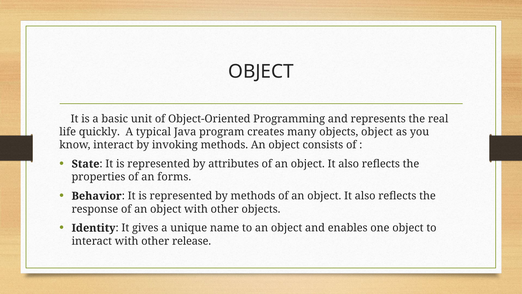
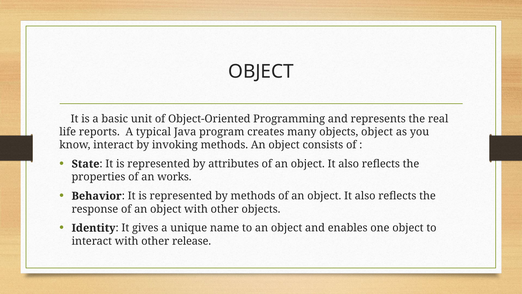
quickly: quickly -> reports (99, 132)
forms: forms -> works (174, 177)
